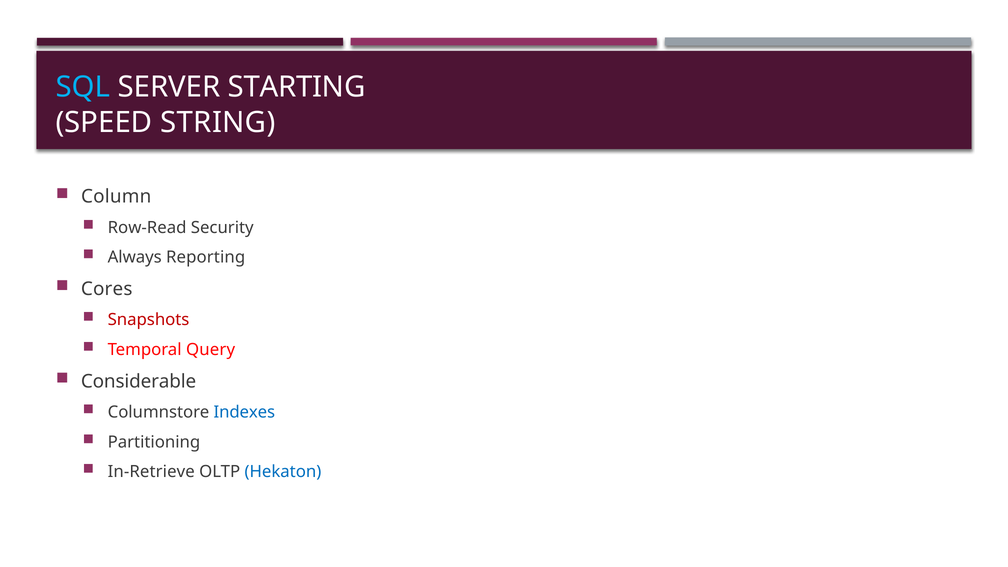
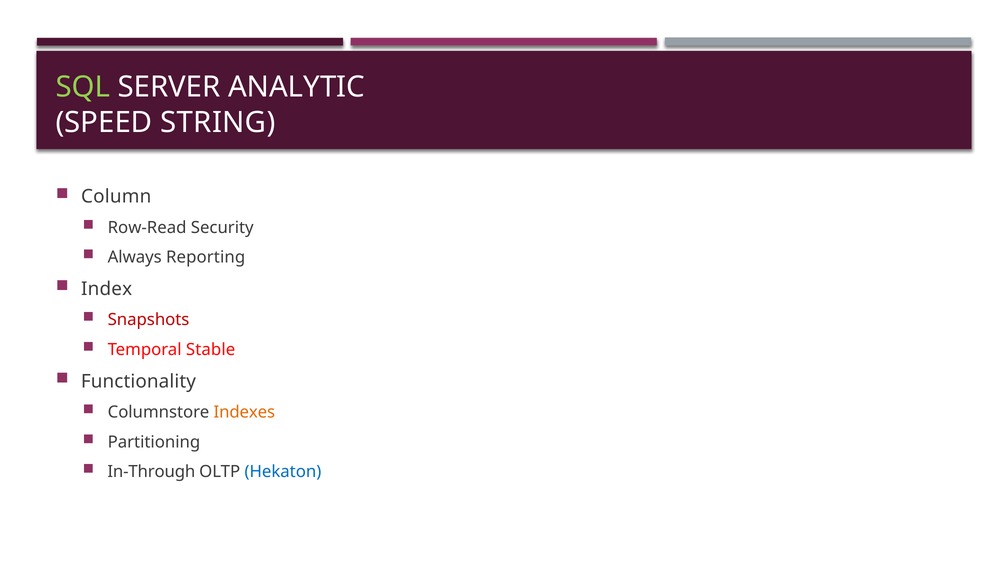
SQL colour: light blue -> light green (83, 87)
STARTING: STARTING -> ANALYTIC (296, 87)
Cores: Cores -> Index (107, 289)
Query: Query -> Stable (211, 350)
Considerable: Considerable -> Functionality (138, 381)
Indexes colour: blue -> orange (244, 412)
In-Retrieve: In-Retrieve -> In-Through (151, 472)
